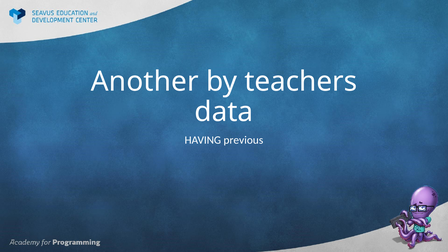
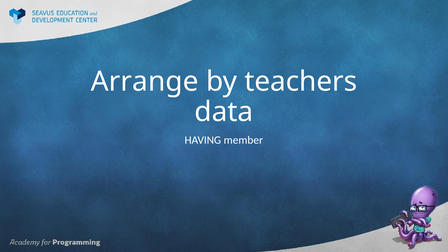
Another: Another -> Arrange (145, 82)
previous: previous -> member (243, 140)
